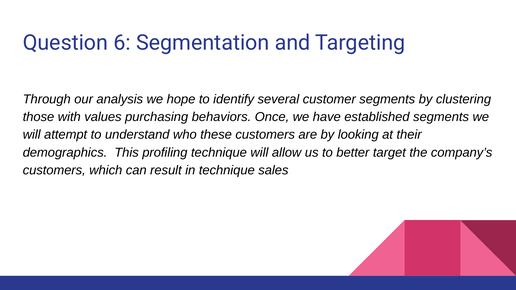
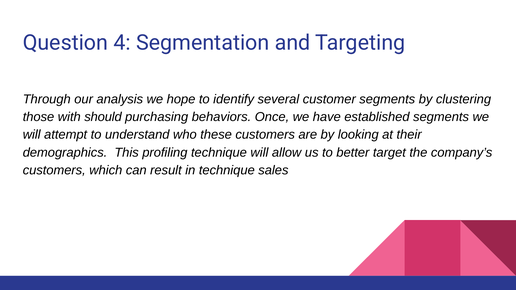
6: 6 -> 4 (122, 43)
values: values -> should (103, 117)
